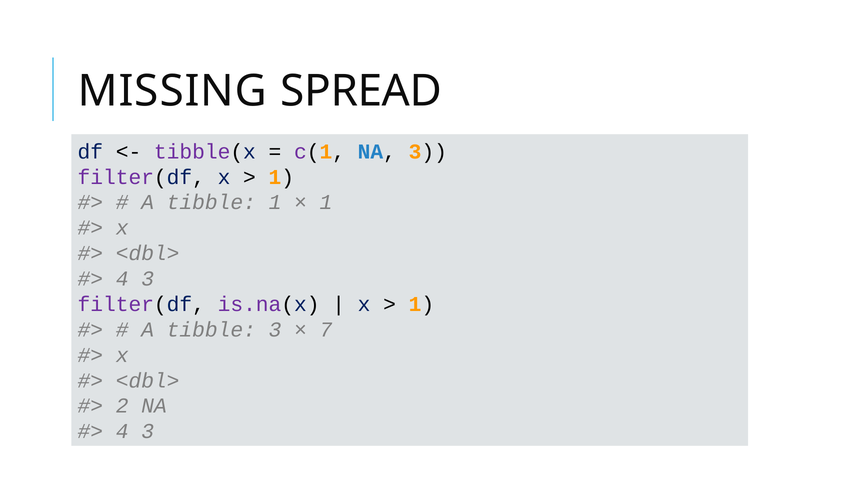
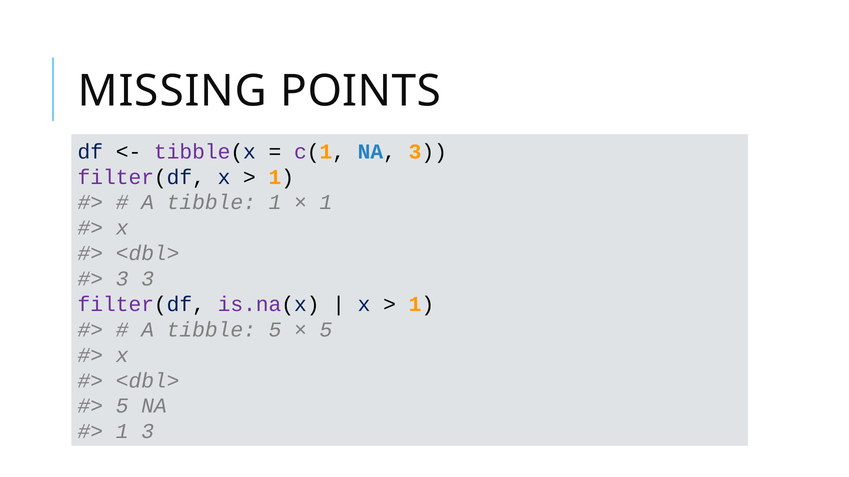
SPREAD: SPREAD -> POINTS (361, 91)
4: 4 -> 3 (122, 279)
tibble 3: 3 -> 5 (275, 330)
7: 7 -> 5 (326, 330)
2: 2 -> 5 (122, 406)
4: 4 -> 1 (122, 432)
